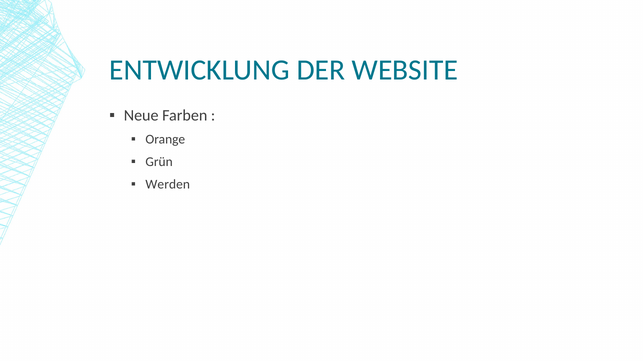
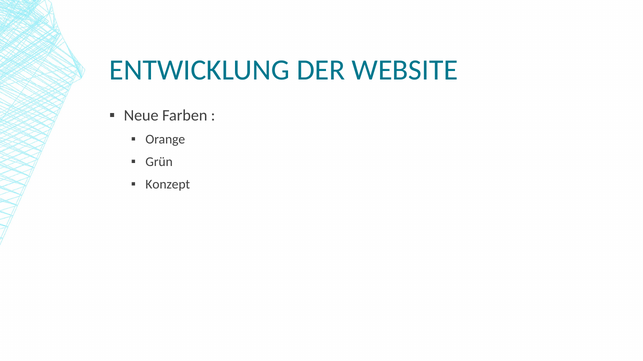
Werden: Werden -> Konzept (168, 185)
